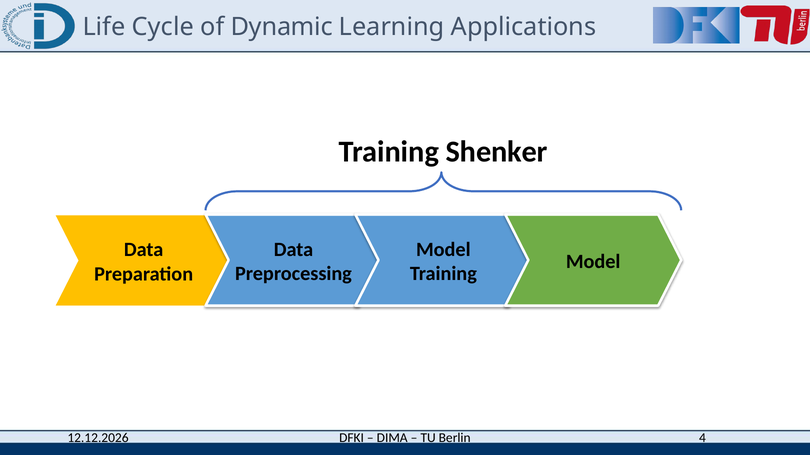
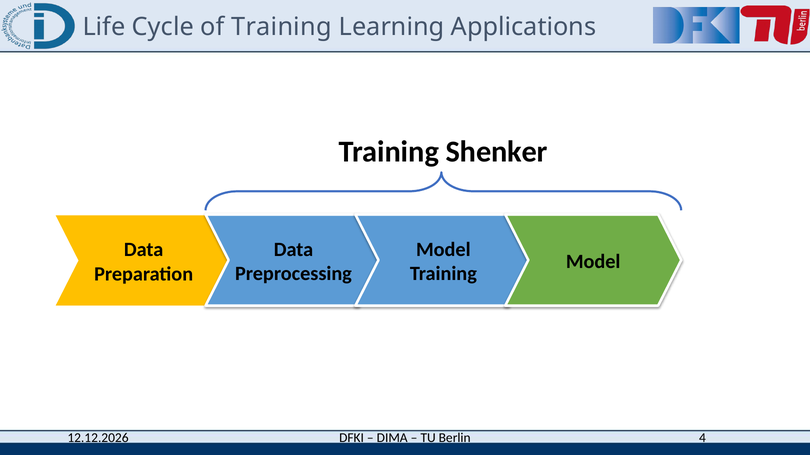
of Dynamic: Dynamic -> Training (282, 27)
